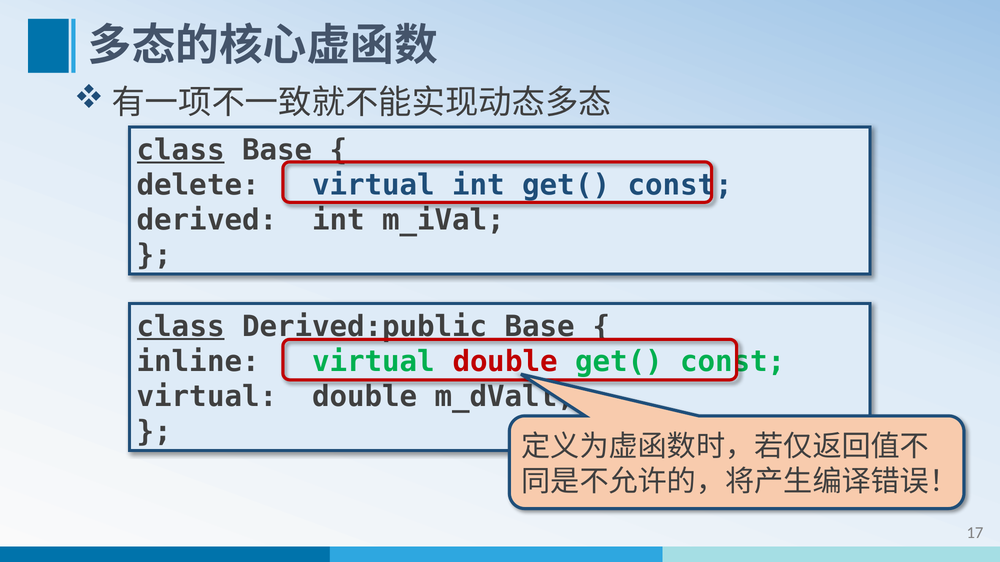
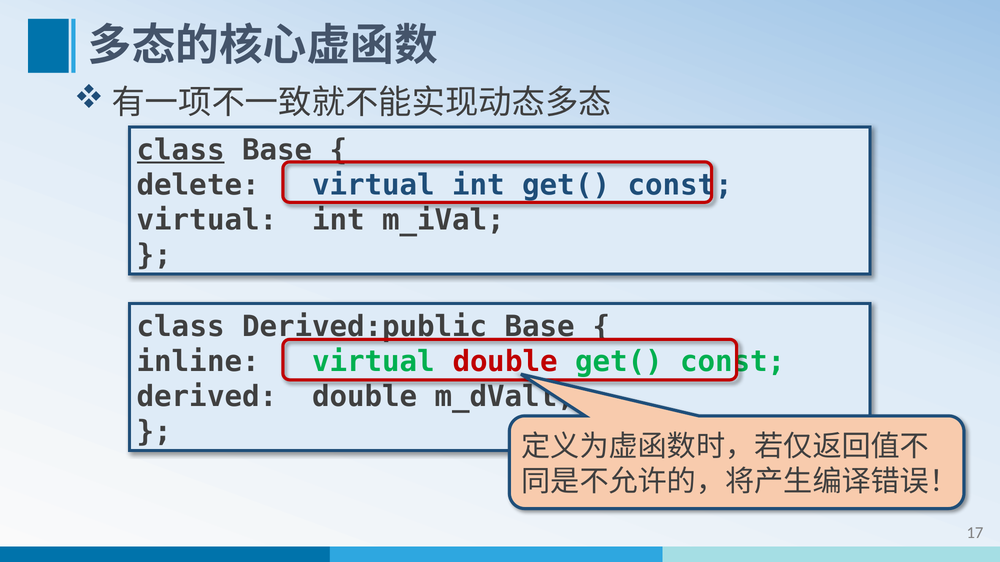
derived: derived -> virtual (207, 220)
class underline: present -> none (181, 327)
virtual: virtual -> derived (207, 397)
